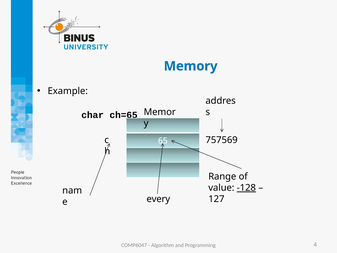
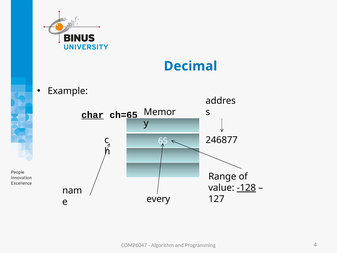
Memory: Memory -> Decimal (190, 66)
char underline: none -> present (93, 115)
757569: 757569 -> 246877 (222, 140)
